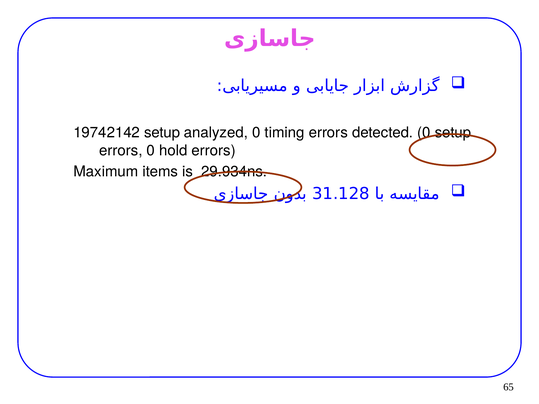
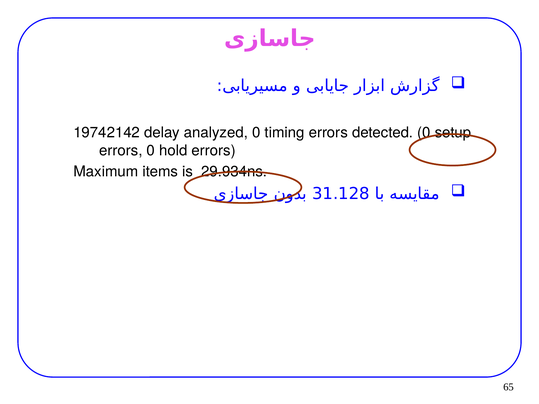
19742142 setup: setup -> delay (162, 133)
